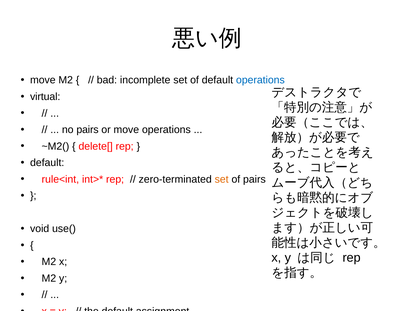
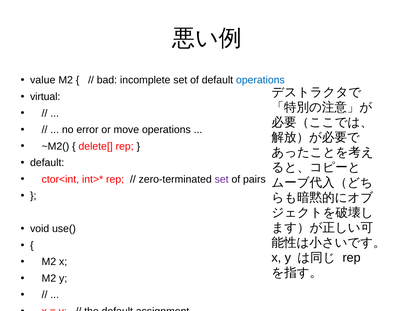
move: move -> value (43, 80)
no pairs: pairs -> error (87, 130)
rule<int: rule<int -> ctor<int (60, 179)
set colour: orange -> purple (222, 179)
